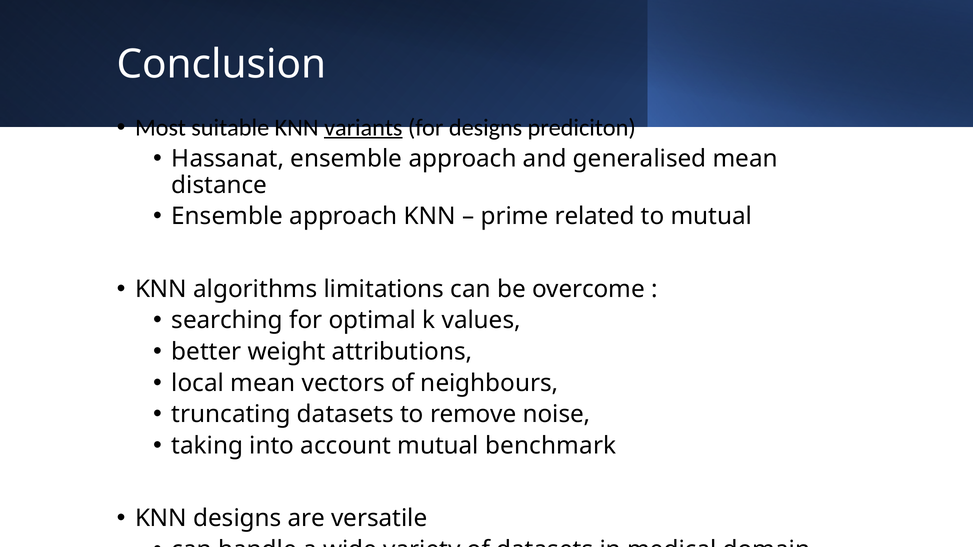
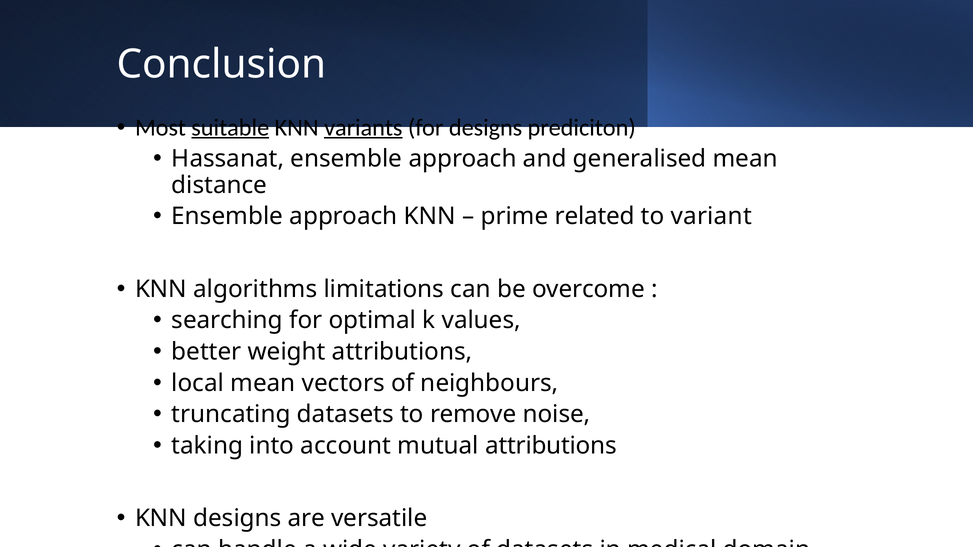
suitable underline: none -> present (230, 128)
to mutual: mutual -> variant (711, 216)
mutual benchmark: benchmark -> attributions (551, 446)
